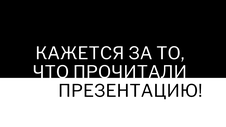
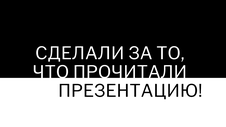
КАЖЕТСЯ: КАЖЕТСЯ -> СДЕЛАЛИ (80, 54)
